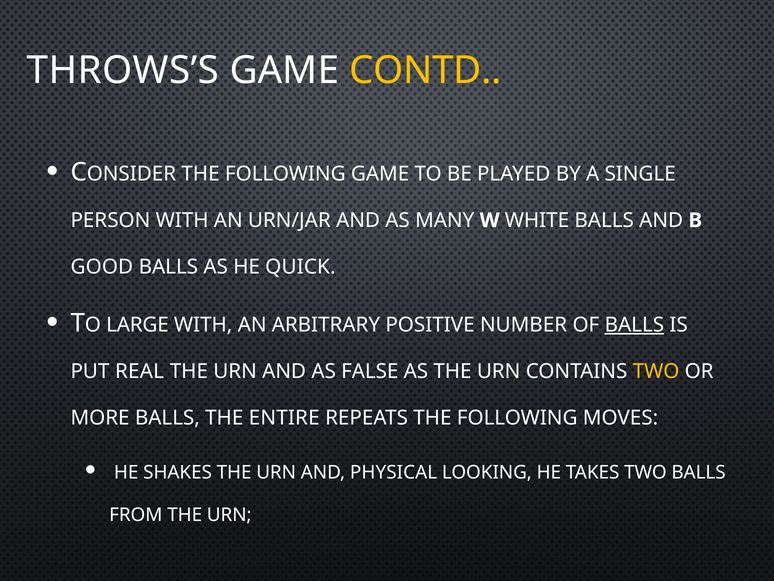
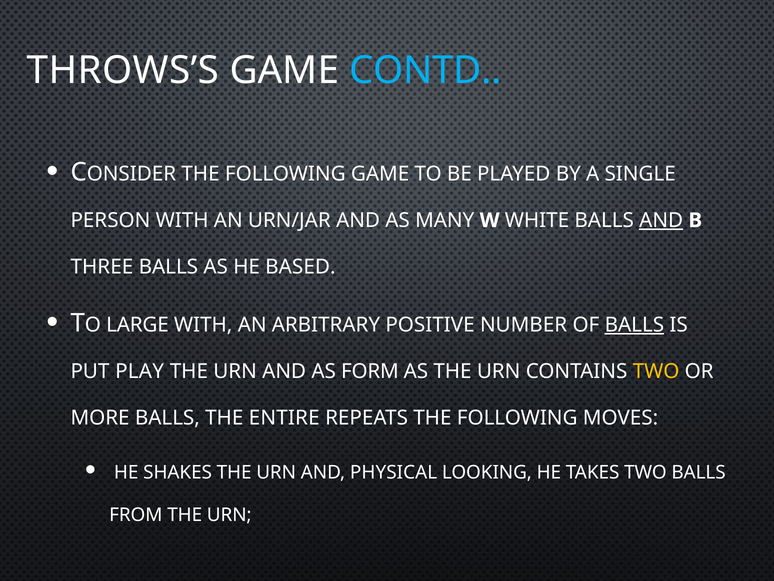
CONTD colour: yellow -> light blue (425, 70)
AND underline: none -> present (661, 220)
GOOD: GOOD -> THREE (102, 267)
QUICK: QUICK -> BASED (300, 267)
REAL: REAL -> PLAY (140, 371)
FALSE: FALSE -> FORM (370, 371)
